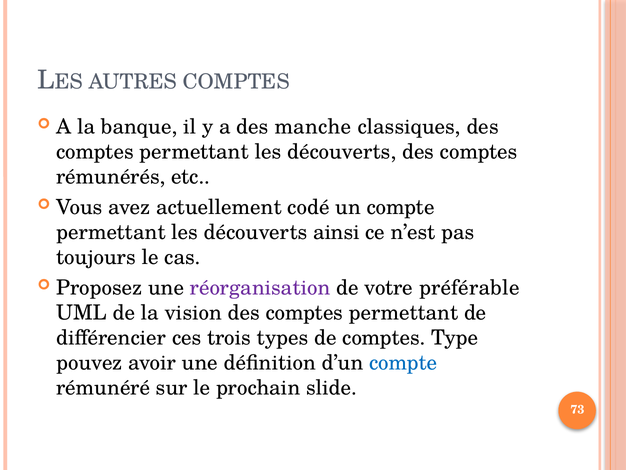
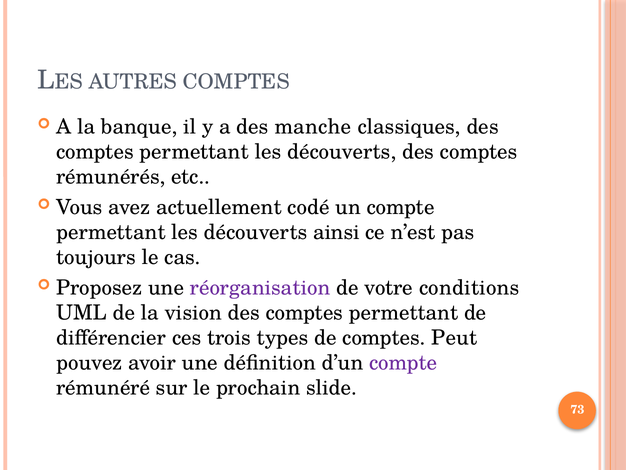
préférable: préférable -> conditions (469, 287)
Type: Type -> Peut (454, 337)
compte colour: blue -> purple (403, 362)
